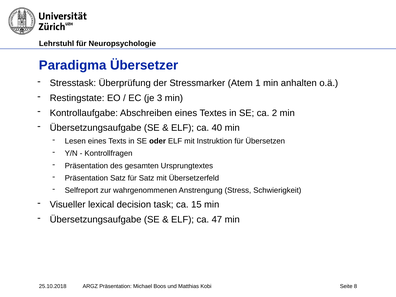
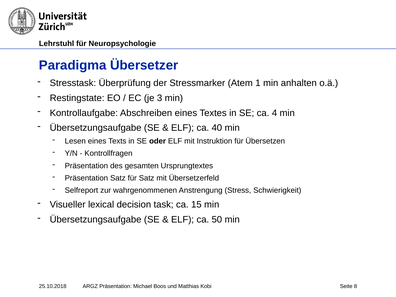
2: 2 -> 4 (275, 113)
47: 47 -> 50 (217, 219)
